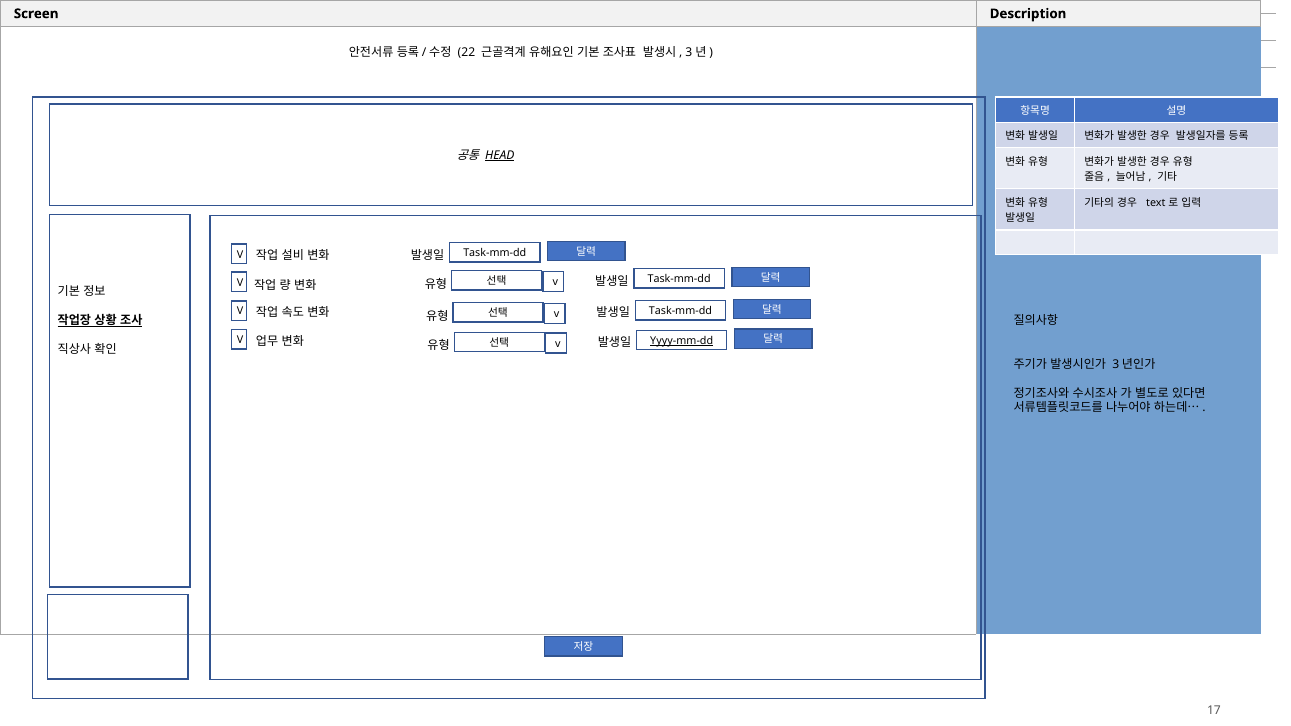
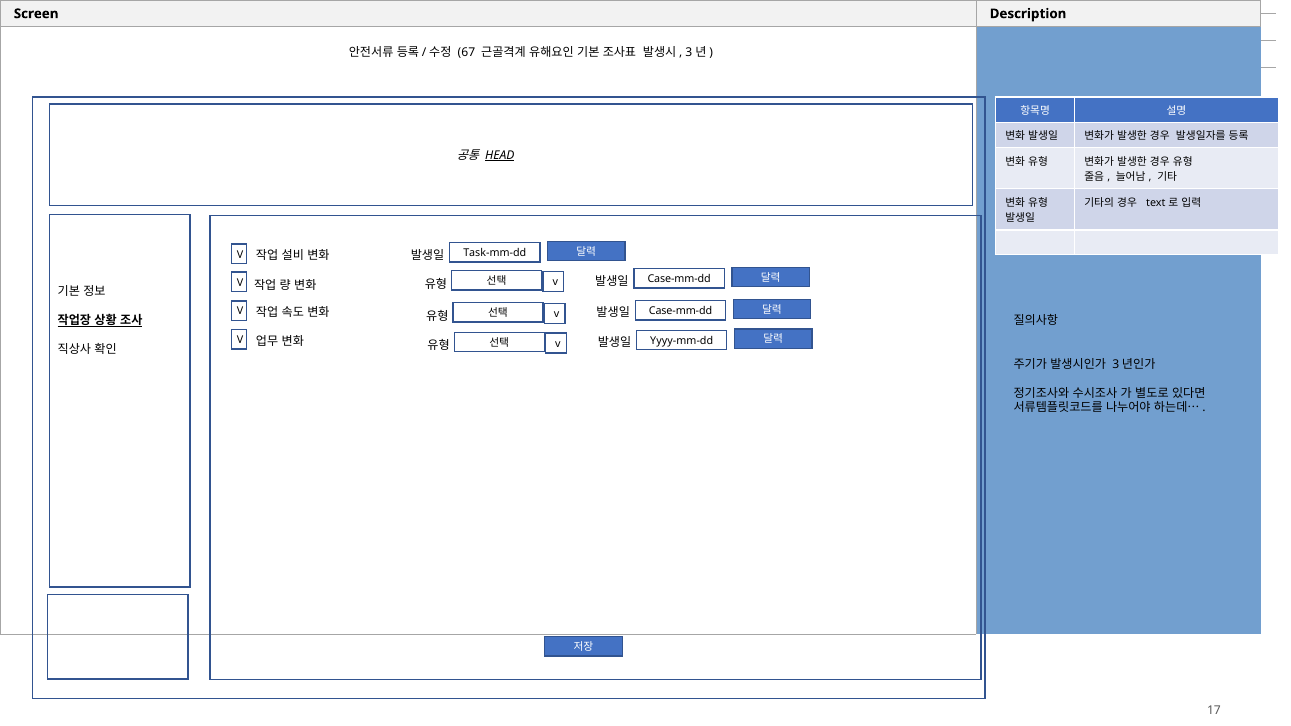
22: 22 -> 67 (466, 53)
Task-mm-dd: Task-mm-dd -> Case-mm-dd (679, 279)
Task-mm-dd: Task-mm-dd -> Case-mm-dd (681, 311)
Yyyy-mm-dd underline: present -> none (682, 341)
